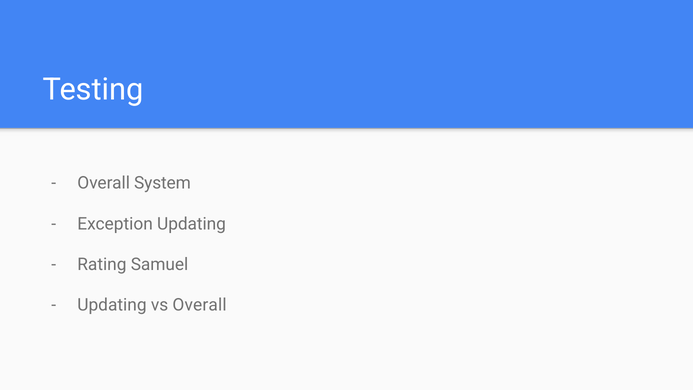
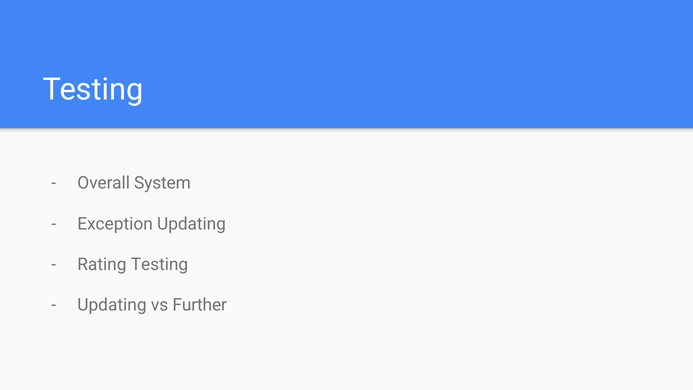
Rating Samuel: Samuel -> Testing (159, 264)
vs Overall: Overall -> Further (200, 305)
